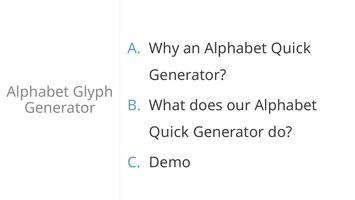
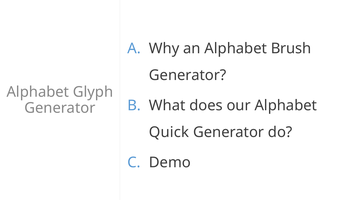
an Alphabet Quick: Quick -> Brush (291, 48)
